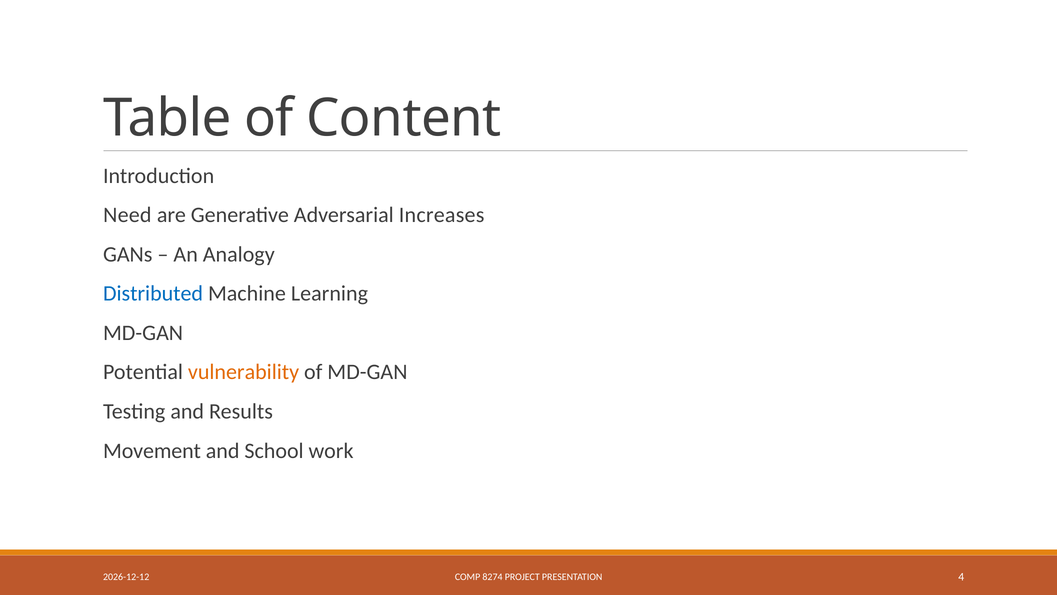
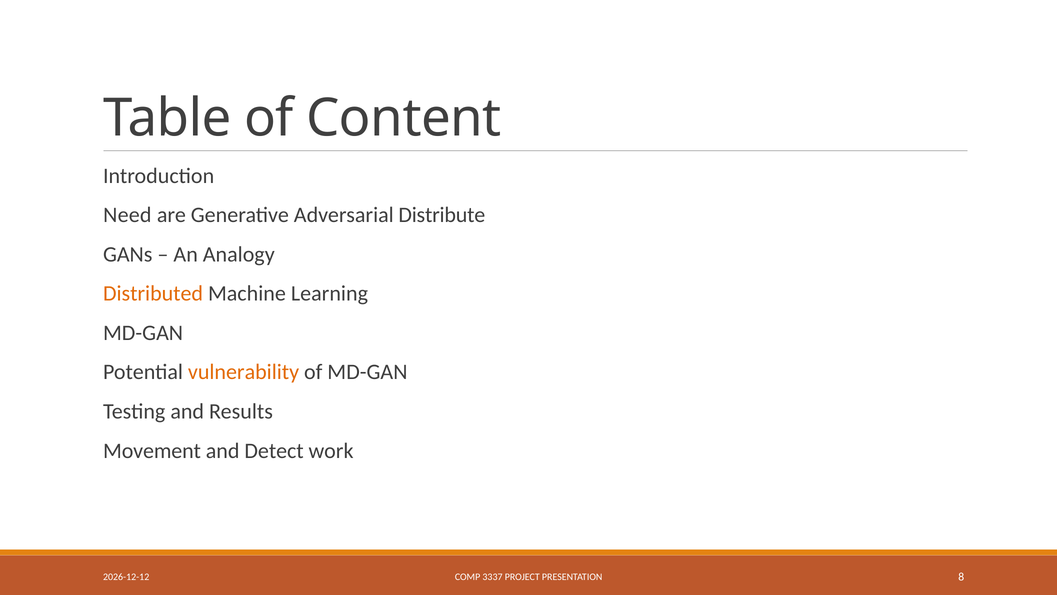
Increases: Increases -> Distribute (442, 215)
Distributed colour: blue -> orange (153, 293)
School: School -> Detect (274, 450)
8274: 8274 -> 3337 (493, 576)
4: 4 -> 8 (961, 577)
